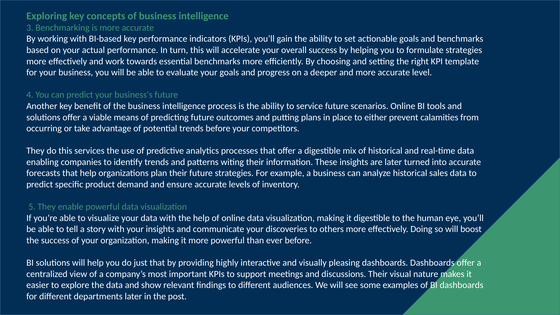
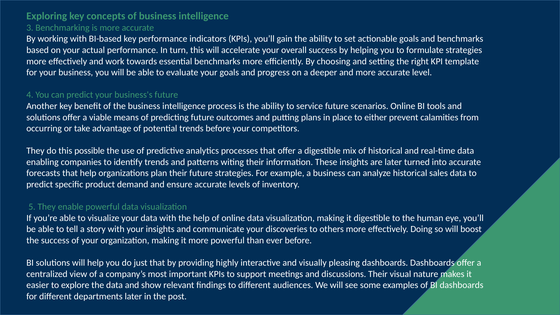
services: services -> possible (89, 151)
